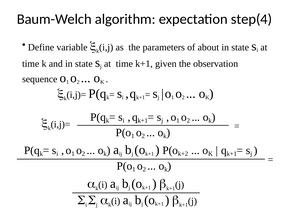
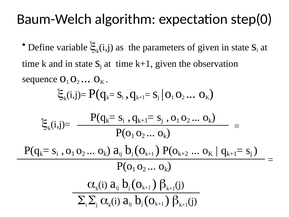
step(4: step(4 -> step(0 (251, 19)
of about: about -> given (208, 47)
